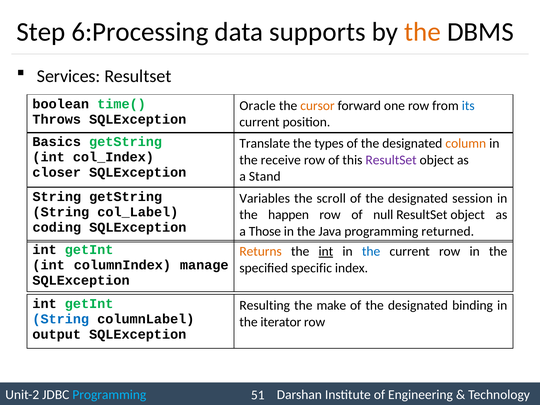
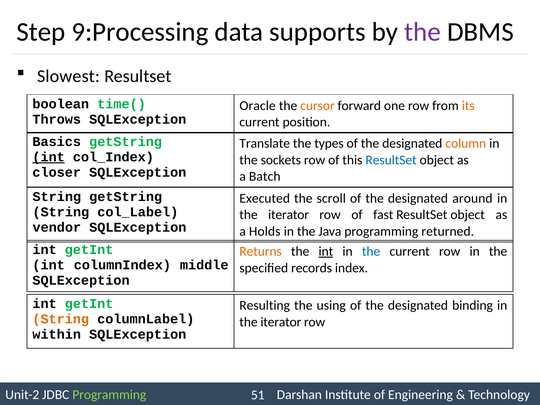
6:Processing: 6:Processing -> 9:Processing (140, 32)
the colour: orange -> purple (423, 32)
Services: Services -> Slowest (69, 76)
its colour: blue -> orange (468, 106)
int underline: none -> present (49, 157)
receive: receive -> sockets (281, 160)
ResultSet colour: purple -> blue (391, 160)
Stand: Stand -> Batch (265, 176)
Variables: Variables -> Executed (265, 198)
session: session -> around (472, 198)
happen: happen -> iterator (289, 215)
null: null -> fast (383, 215)
coding: coding -> vendor (57, 227)
Those: Those -> Holds (265, 231)
manage: manage -> middle (204, 265)
specific: specific -> records (312, 268)
make: make -> using (331, 305)
String colour: blue -> orange (61, 319)
output: output -> within (57, 334)
Programming colour: light blue -> light green (109, 395)
